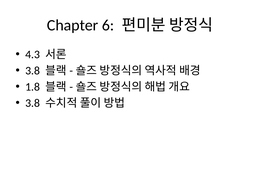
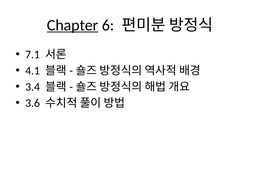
Chapter underline: none -> present (73, 25)
4.3: 4.3 -> 7.1 (33, 55)
3.8: 3.8 -> 4.1 (33, 71)
1.8: 1.8 -> 3.4 (33, 87)
3.8: 3.8 -> 3.6 (33, 103)
